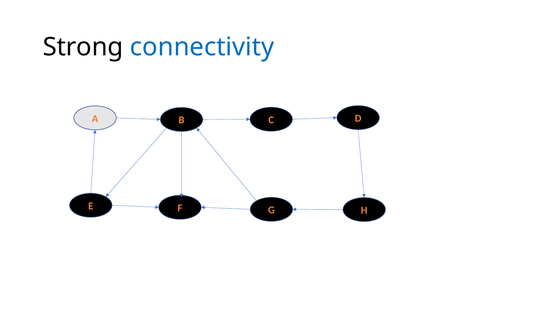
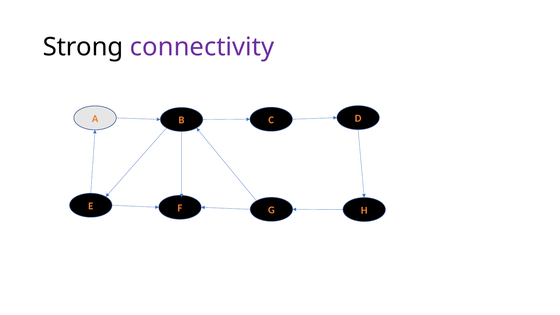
connectivity colour: blue -> purple (202, 47)
